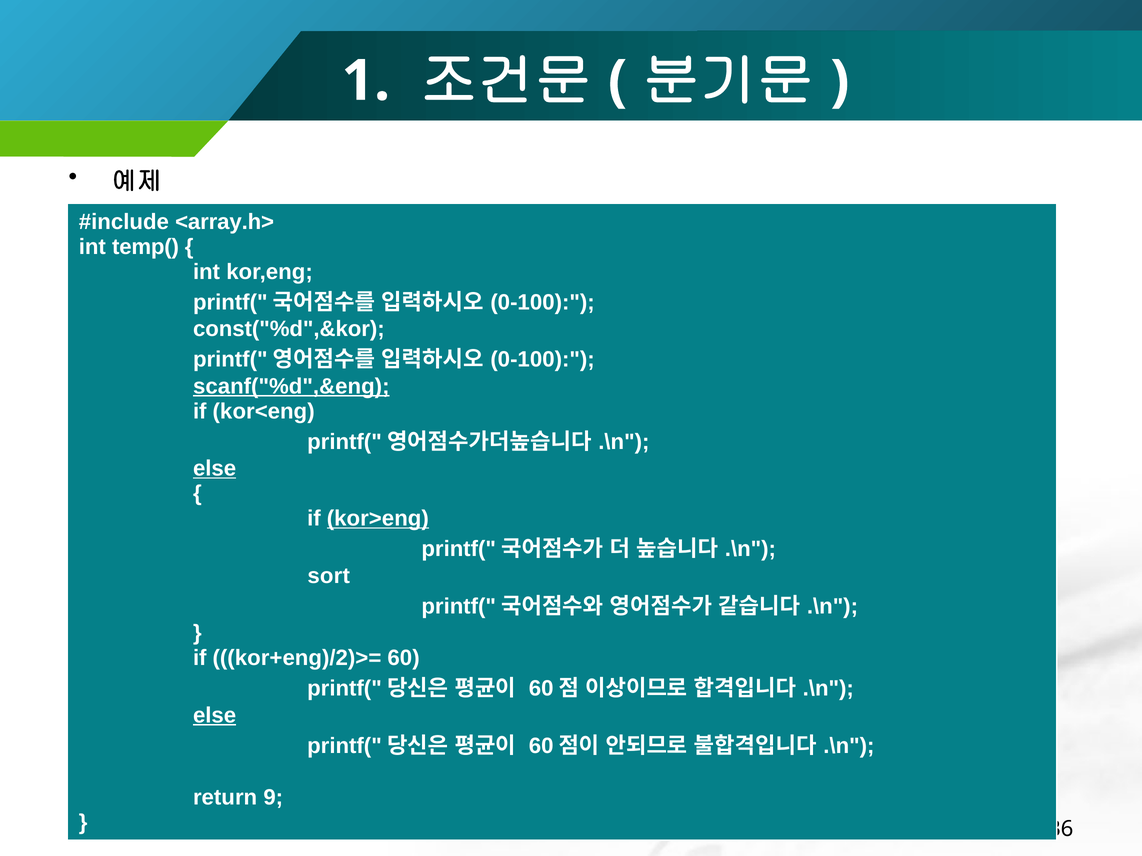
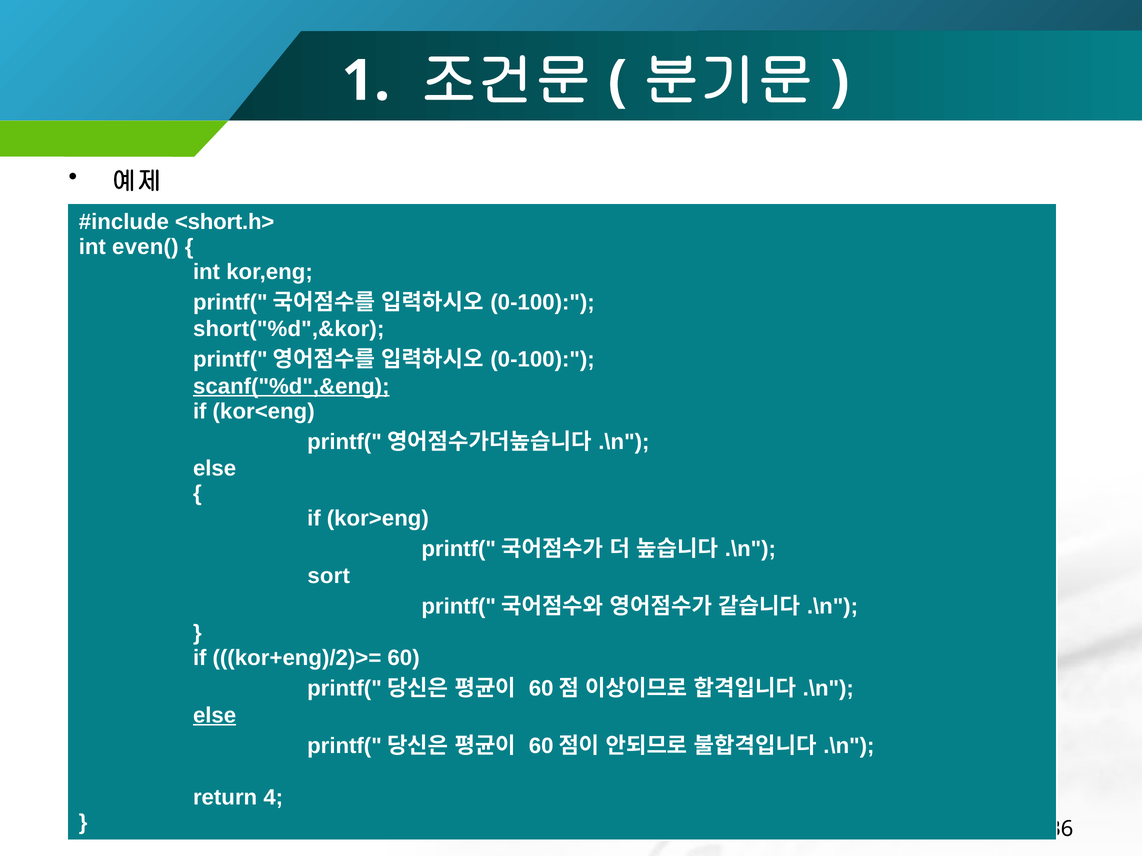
<array.h>: <array.h> -> <short.h> (225, 222)
temp(: temp( -> even( (145, 247)
const("%d",&kor: const("%d",&kor -> short("%d",&kor (289, 329)
else underline: present -> none (215, 469)
kor>eng underline: present -> none (378, 519)
9: 9 -> 4 (273, 798)
